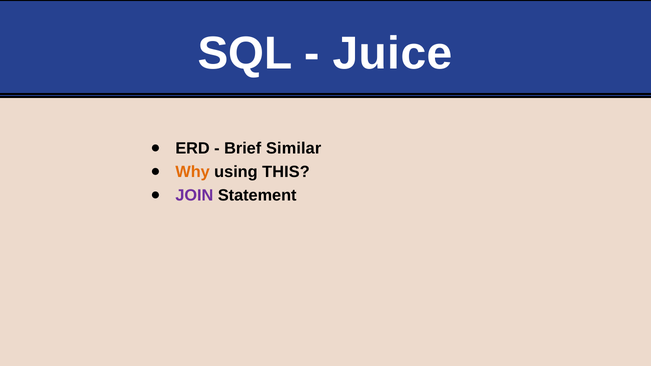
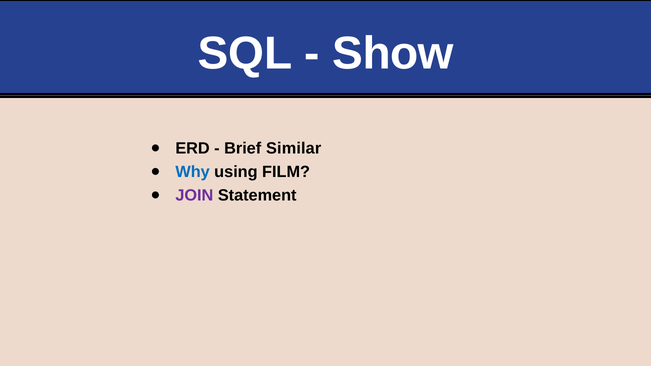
Juice: Juice -> Show (393, 54)
Why colour: orange -> blue (193, 172)
THIS: THIS -> FILM (286, 172)
